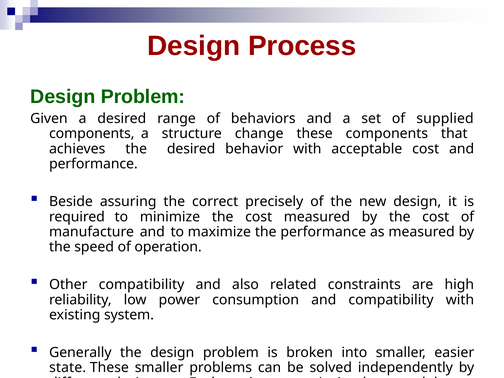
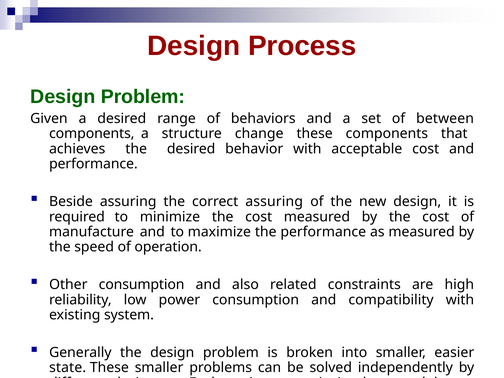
supplied: supplied -> between (445, 119)
correct precisely: precisely -> assuring (274, 202)
Other compatibility: compatibility -> consumption (142, 285)
